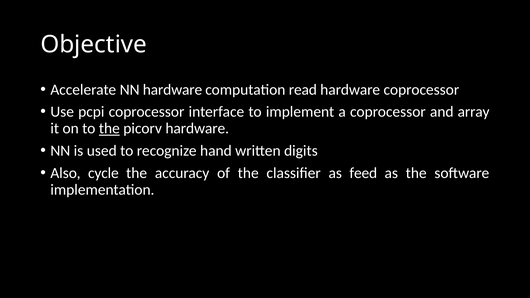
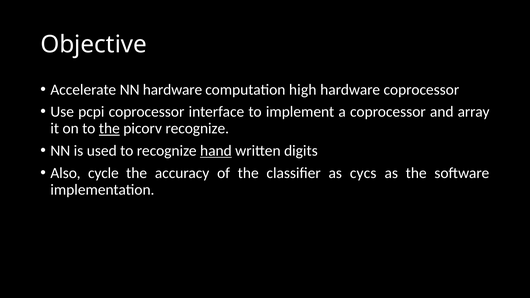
read: read -> high (303, 90)
picorv hardware: hardware -> recognize (197, 129)
hand underline: none -> present (216, 151)
feed: feed -> cycs (363, 173)
